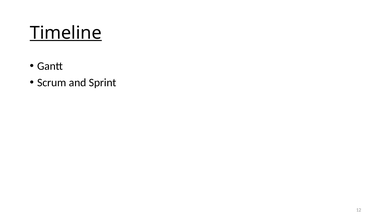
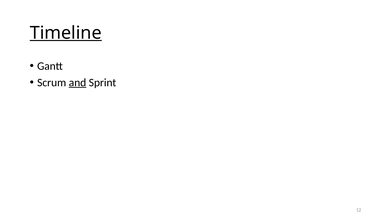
and underline: none -> present (78, 83)
